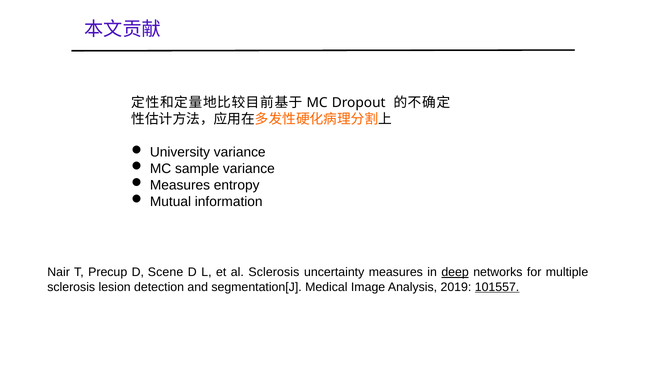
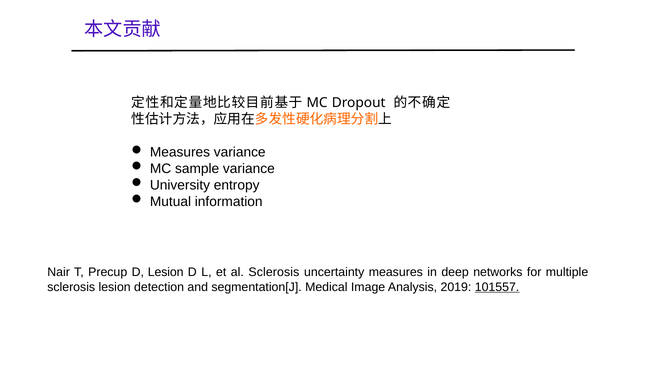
University: University -> Measures (180, 152)
Measures: Measures -> University (180, 185)
D Scene: Scene -> Lesion (166, 272)
deep underline: present -> none (455, 272)
